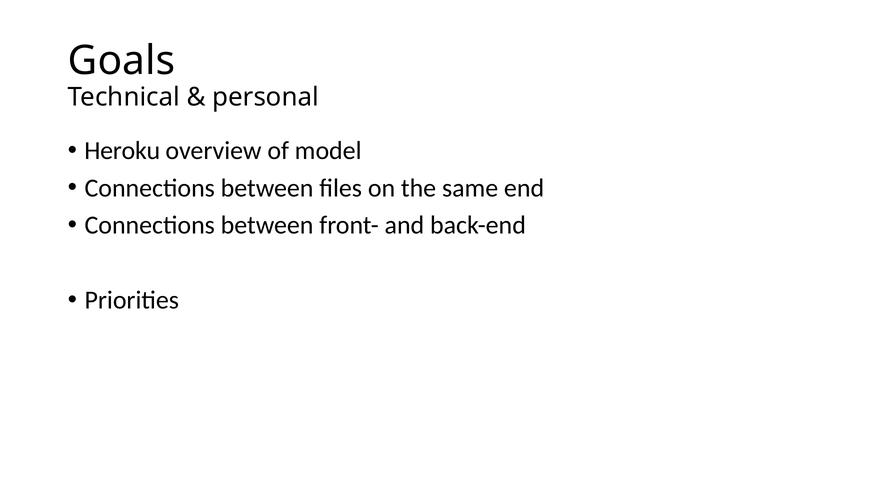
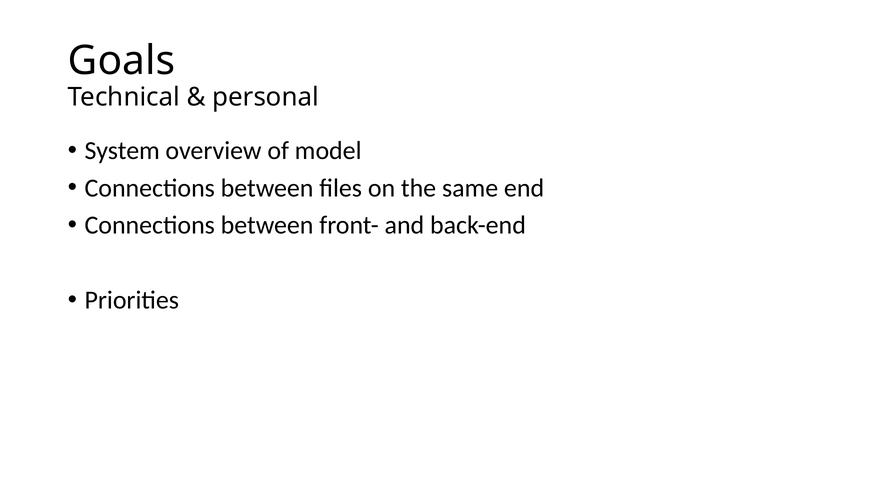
Heroku: Heroku -> System (122, 150)
